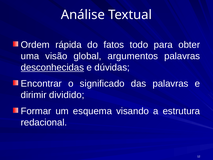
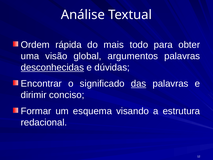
fatos: fatos -> mais (114, 45)
das underline: none -> present (139, 84)
dividido: dividido -> conciso (67, 95)
